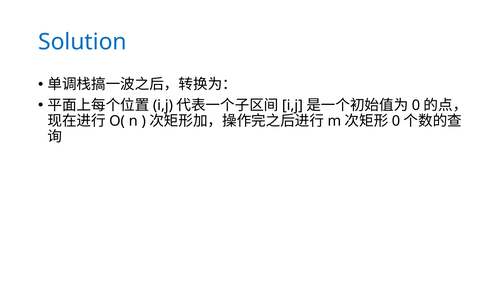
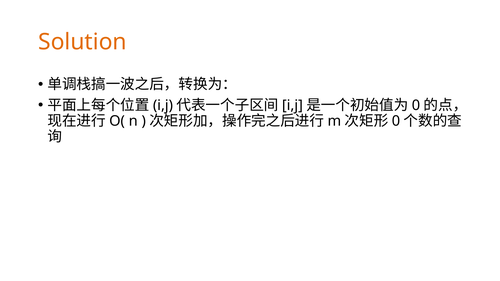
Solution colour: blue -> orange (82, 42)
